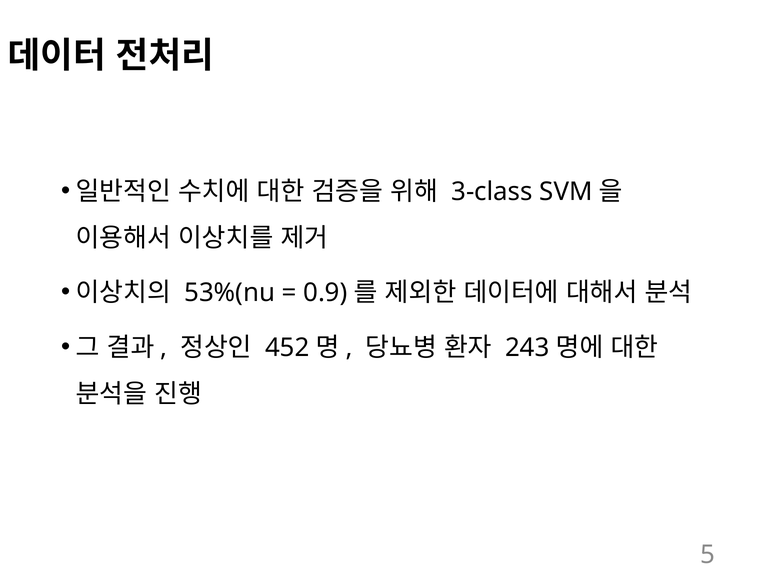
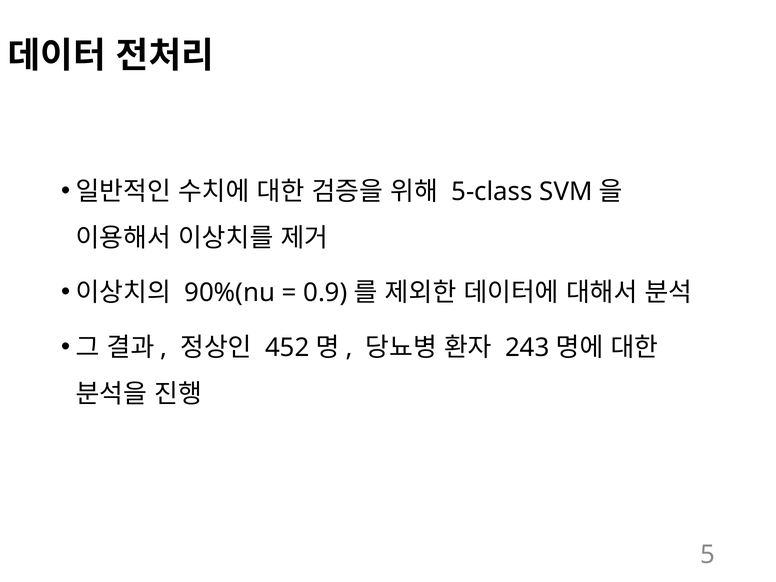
3-class: 3-class -> 5-class (492, 192)
53%(nu: 53%(nu -> 90%(nu (230, 293)
